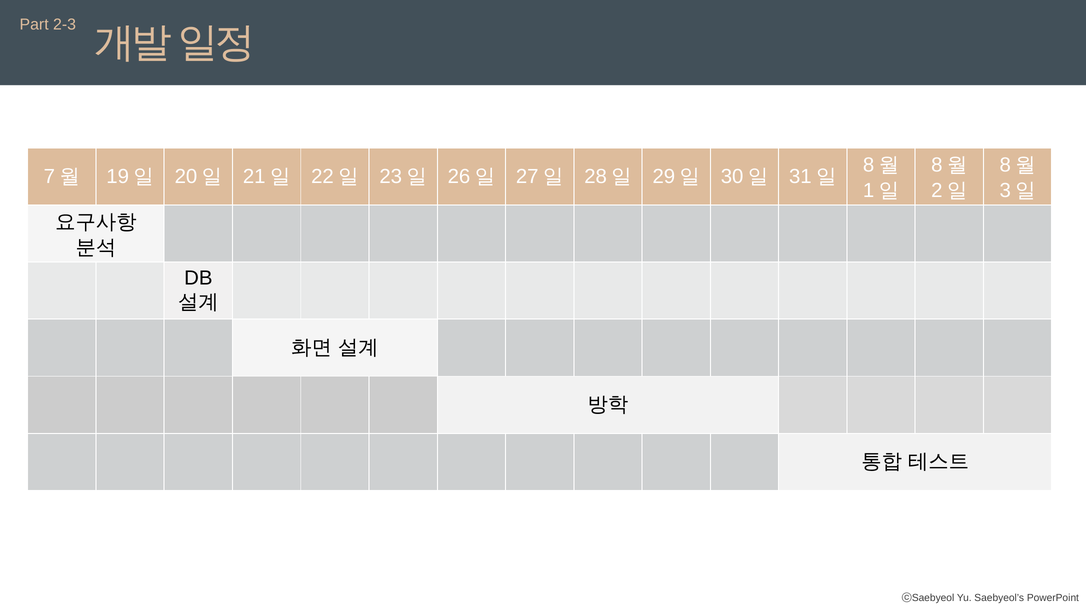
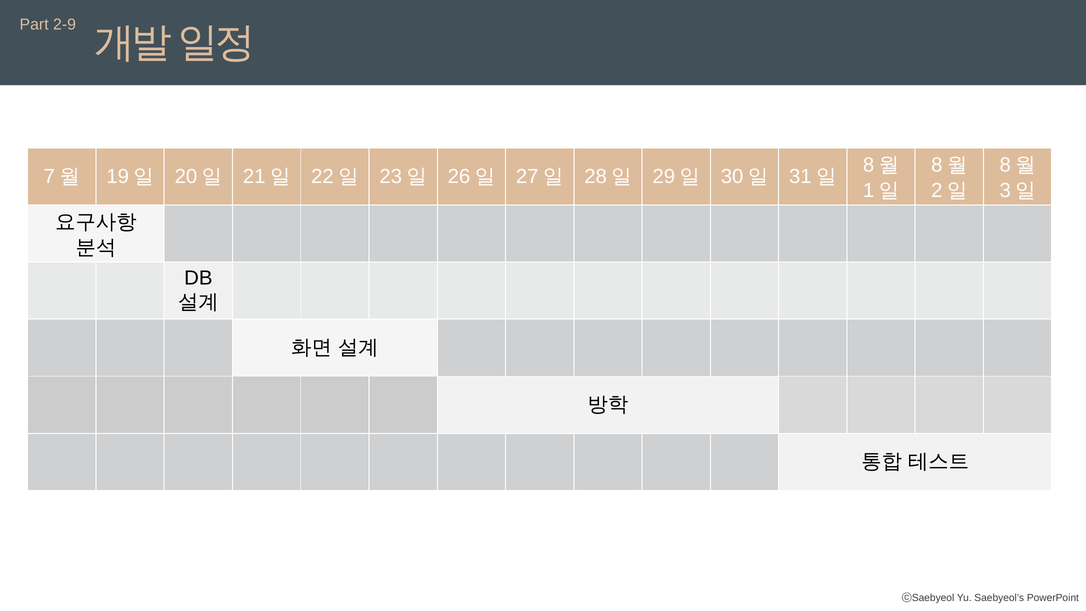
2-3: 2-3 -> 2-9 (65, 25)
